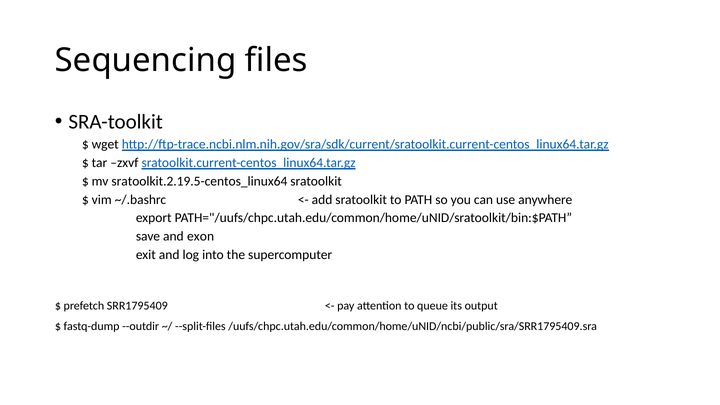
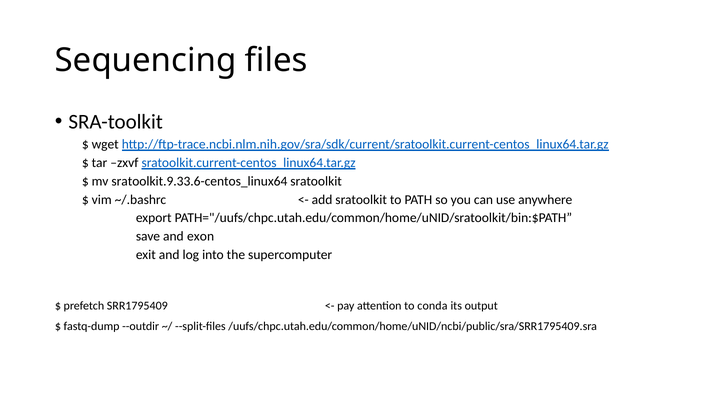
sratoolkit.2.19.5-centos_linux64: sratoolkit.2.19.5-centos_linux64 -> sratoolkit.9.33.6-centos_linux64 (199, 181)
queue: queue -> conda (432, 306)
